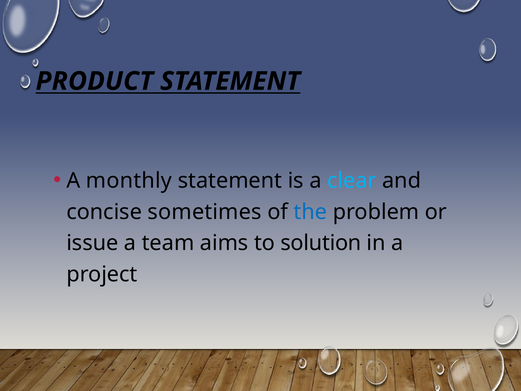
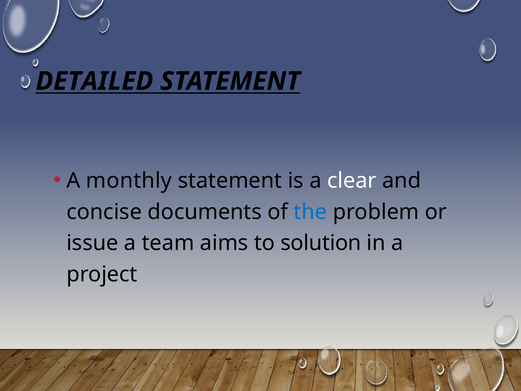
PRODUCT: PRODUCT -> DETAILED (94, 81)
clear colour: light blue -> white (352, 180)
sometimes: sometimes -> documents (205, 212)
